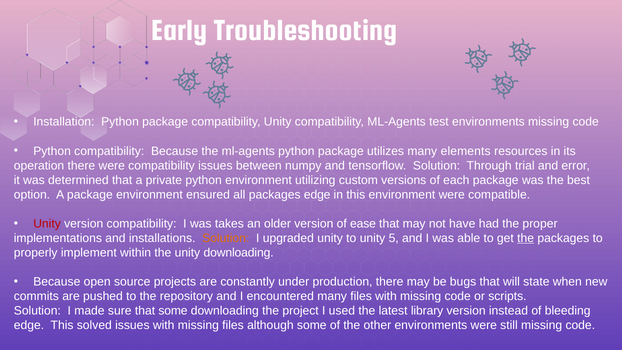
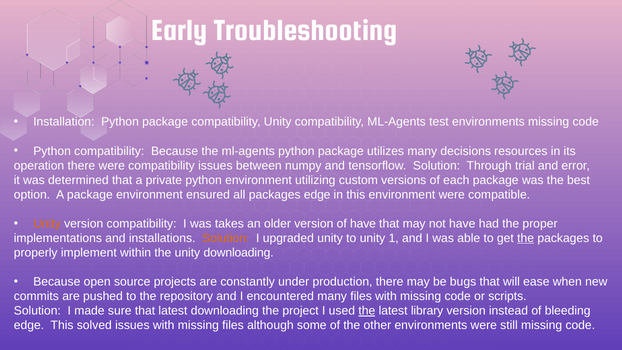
elements: elements -> decisions (466, 151)
Unity colour: red -> orange (47, 224)
of ease: ease -> have (363, 224)
5: 5 -> 1 (394, 238)
state: state -> ease (536, 282)
that some: some -> latest (173, 311)
the underline: none -> present (367, 311)
